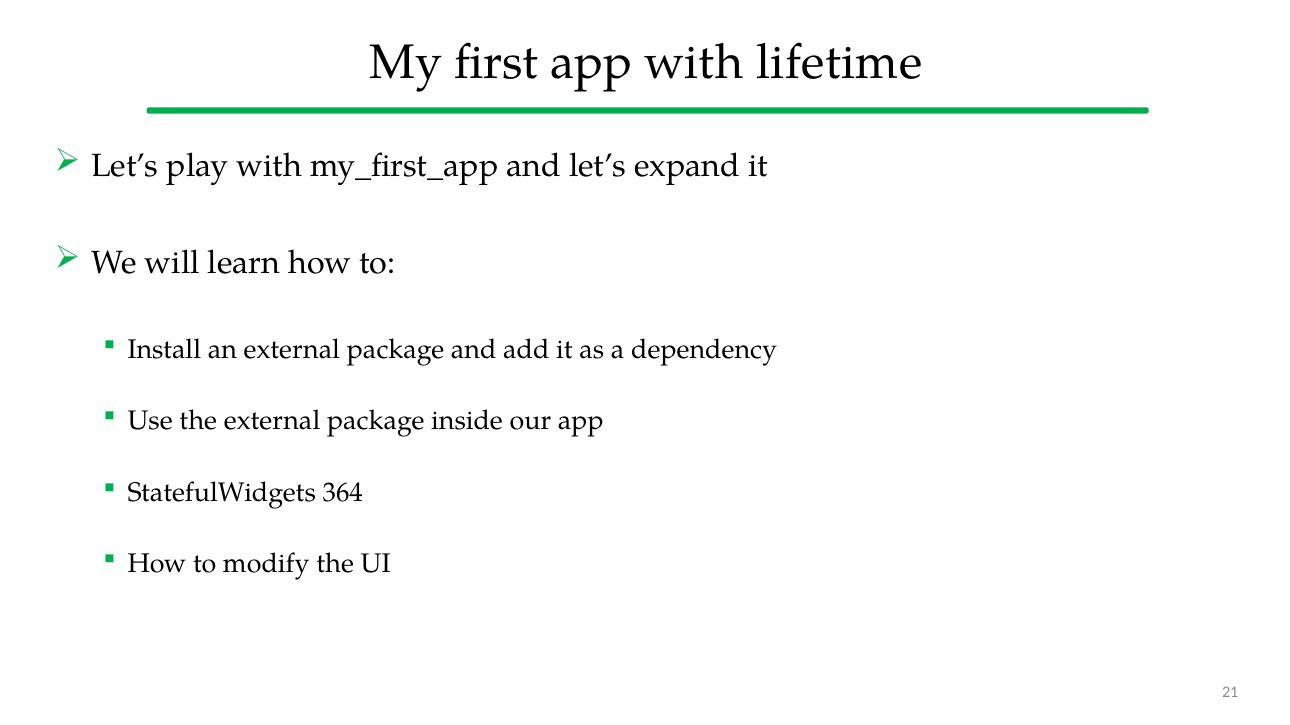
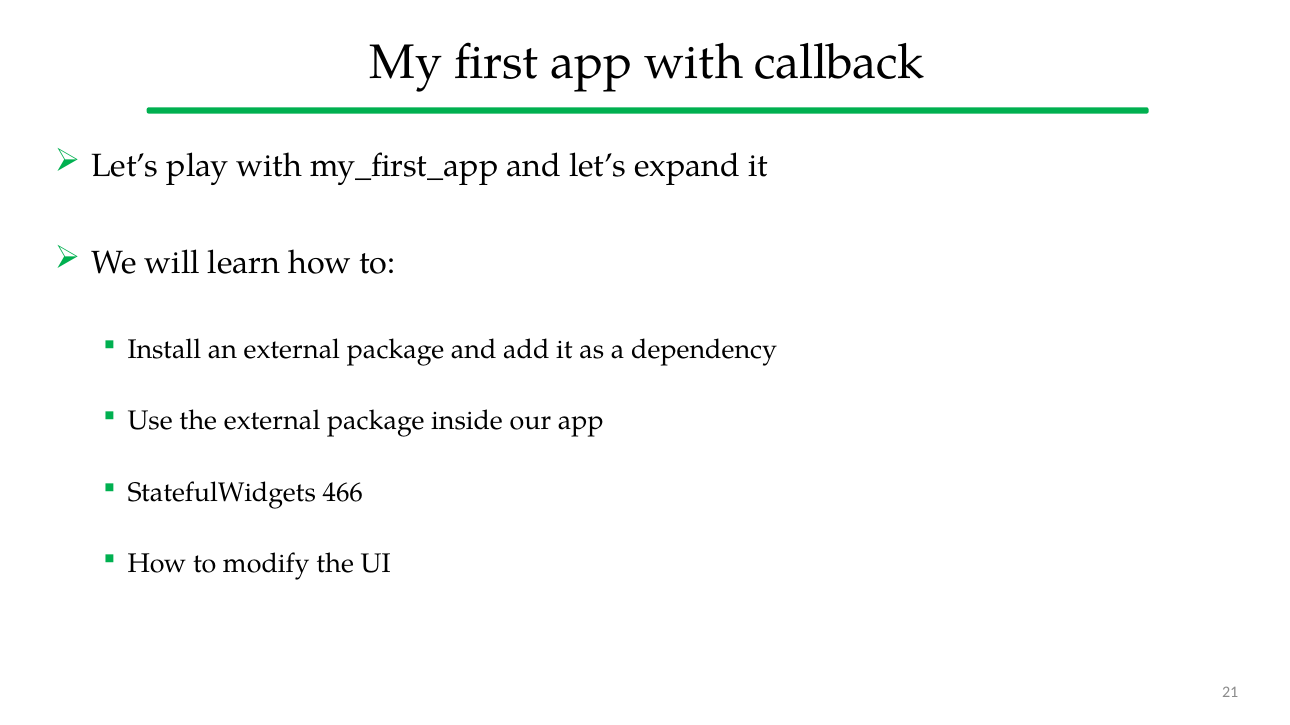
lifetime: lifetime -> callback (840, 62)
364: 364 -> 466 (343, 493)
